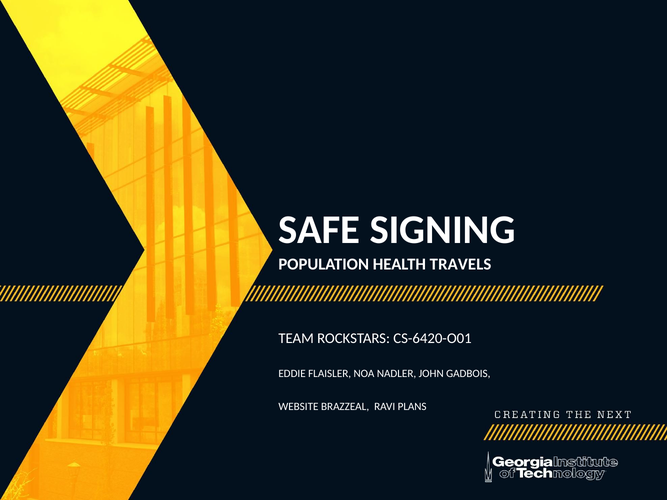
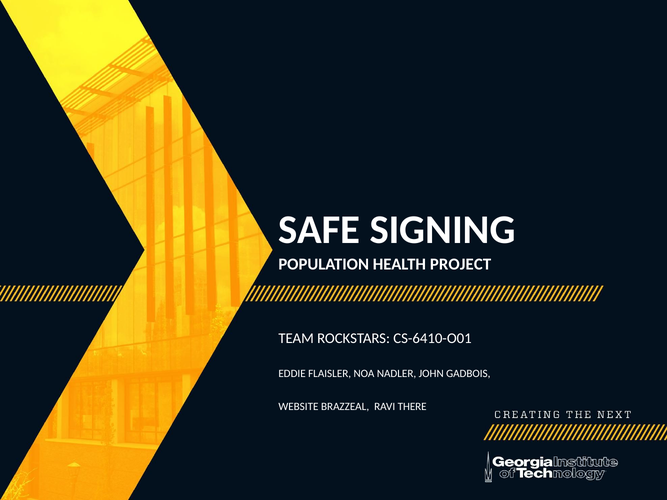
TRAVELS: TRAVELS -> PROJECT (461, 264)
CS-6420-O01: CS-6420-O01 -> CS-6410-O01 (432, 338)
PLANS: PLANS -> THERE (412, 407)
